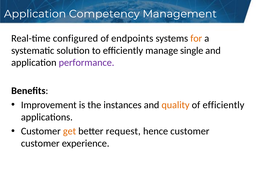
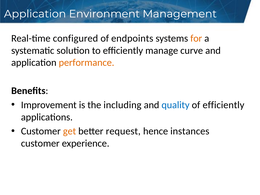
Competency: Competency -> Environment (104, 14)
single: single -> curve (192, 50)
performance colour: purple -> orange (87, 63)
instances: instances -> including (122, 105)
quality colour: orange -> blue (176, 105)
hence customer: customer -> instances (190, 131)
